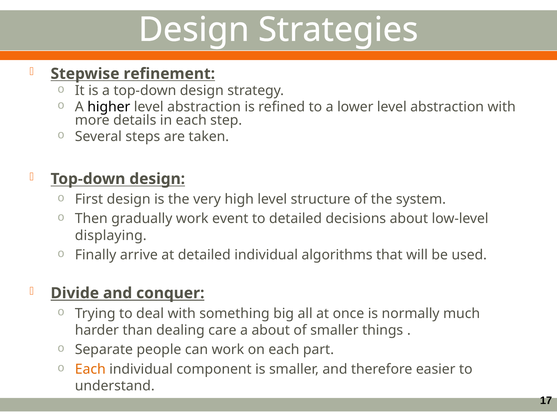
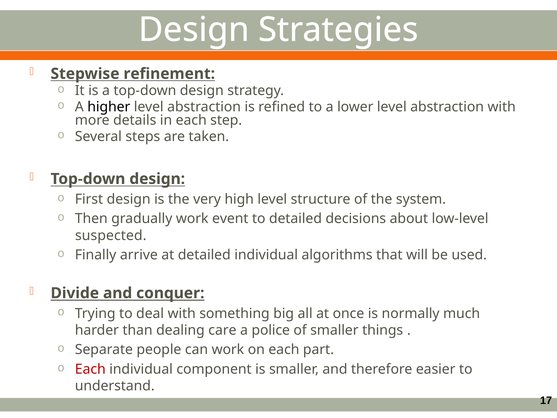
displaying: displaying -> suspected (111, 235)
a about: about -> police (271, 330)
Each colour: orange -> red (90, 369)
